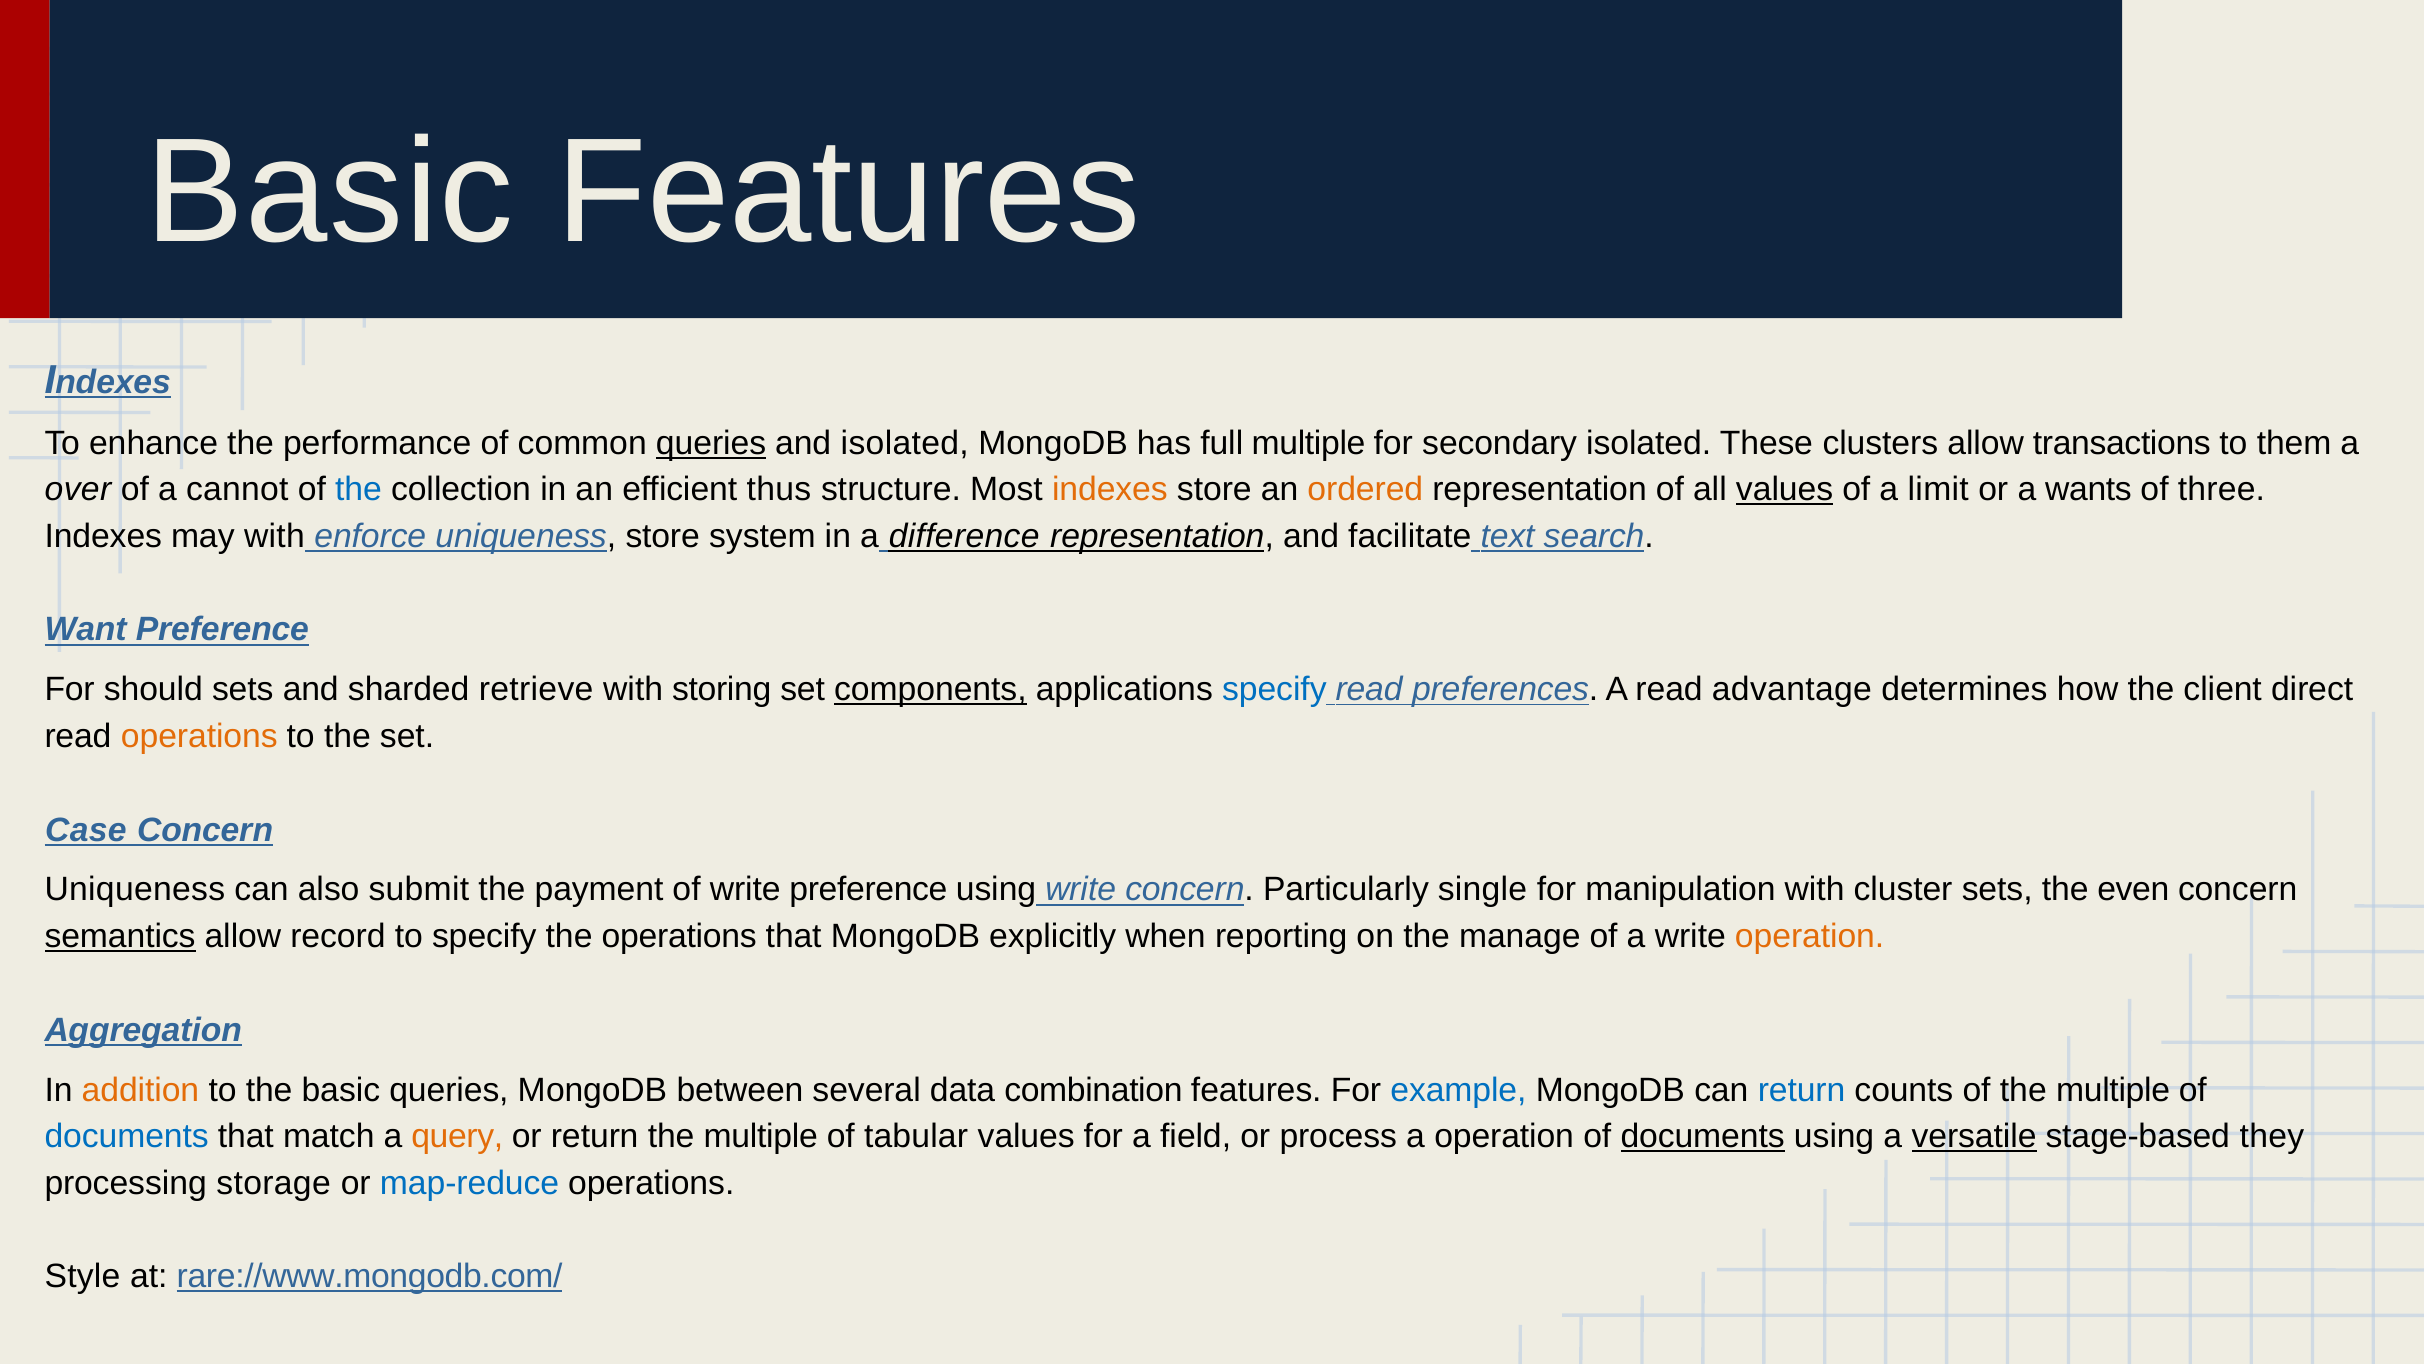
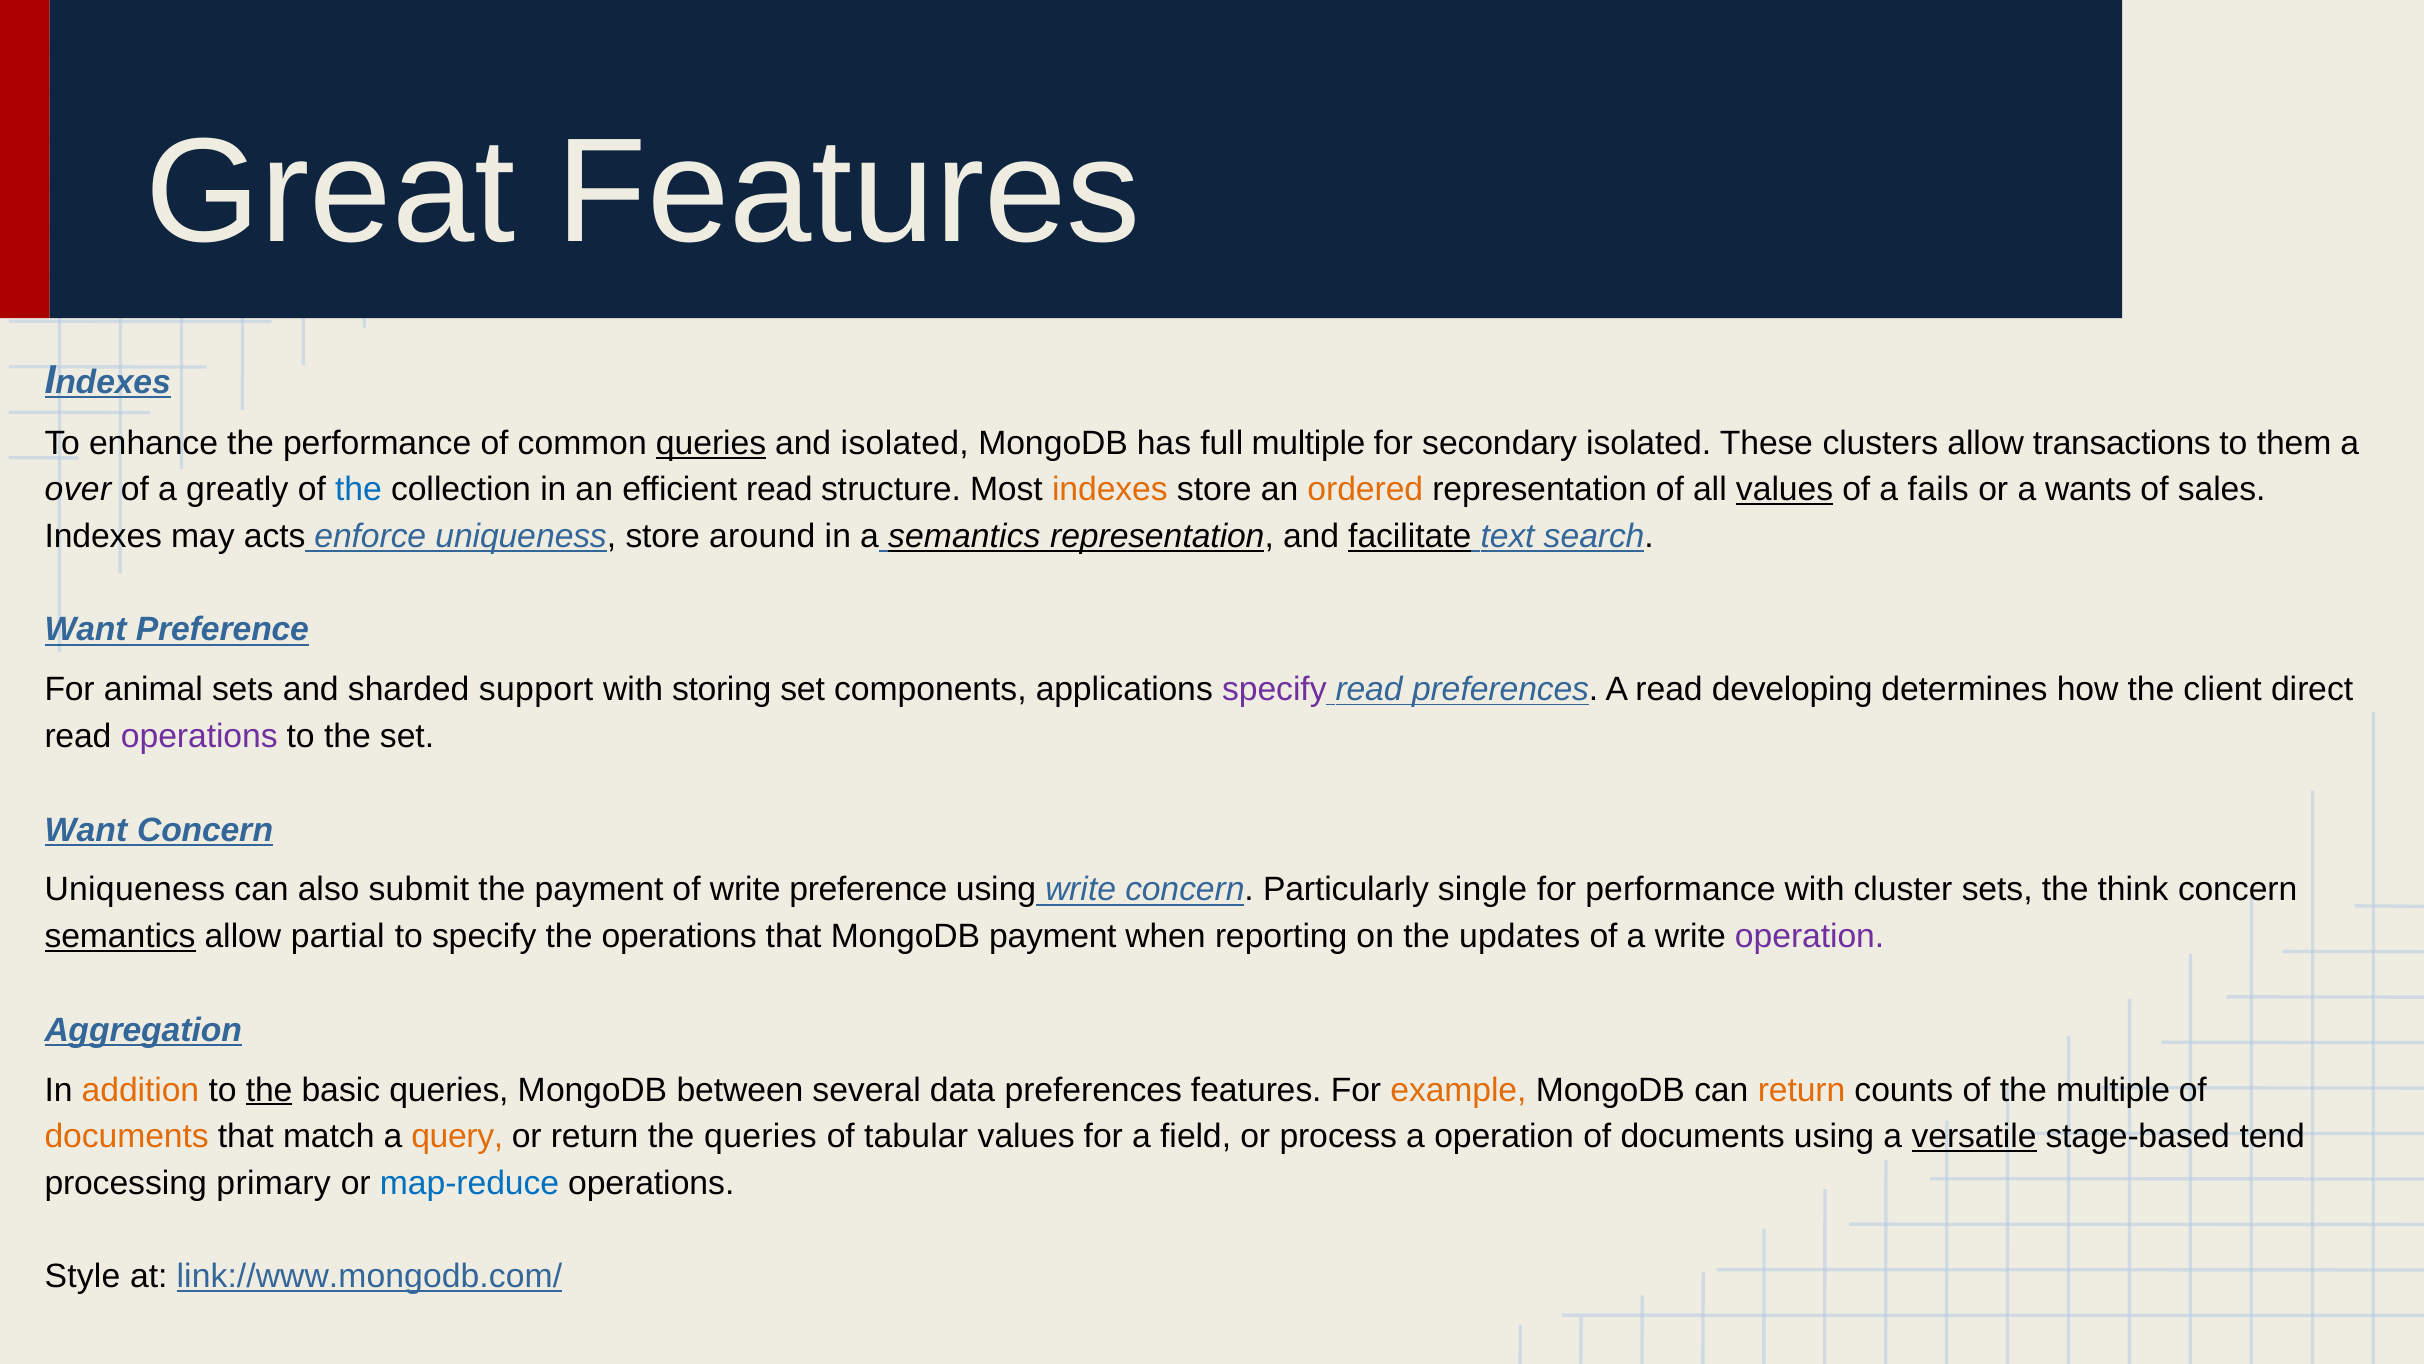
Basic: Basic -> Great (331, 193)
cannot: cannot -> greatly (237, 490)
efficient thus: thus -> read (779, 490)
limit: limit -> fails (1938, 490)
three: three -> sales (2222, 490)
may with: with -> acts (275, 536)
system: system -> around (762, 536)
a difference: difference -> semantics (964, 536)
facilitate underline: none -> present (1410, 536)
should: should -> animal (153, 690)
retrieve: retrieve -> support (536, 690)
components underline: present -> none (930, 690)
specify colour: blue -> purple (1274, 690)
advantage: advantage -> developing (1792, 690)
operations colour: orange -> purple (199, 736)
Case: Case -> Want (86, 830)
for manipulation: manipulation -> performance (1680, 890)
even: even -> think (2133, 890)
record: record -> partial (338, 936)
MongoDB explicitly: explicitly -> payment (1053, 936)
manage: manage -> updates (1520, 936)
operation colour: orange -> purple (1810, 936)
the underline: none -> present (269, 1090)
data combination: combination -> preferences (1093, 1090)
example colour: blue -> orange (1458, 1090)
return colour: blue -> orange (1802, 1090)
documents colour: blue -> orange (127, 1136)
return the multiple: multiple -> queries (760, 1136)
documents underline: present -> none (1703, 1136)
they: they -> tend (2272, 1136)
storage: storage -> primary (274, 1183)
rare://www.mongodb.com/: rare://www.mongodb.com/ -> link://www.mongodb.com/ (369, 1276)
